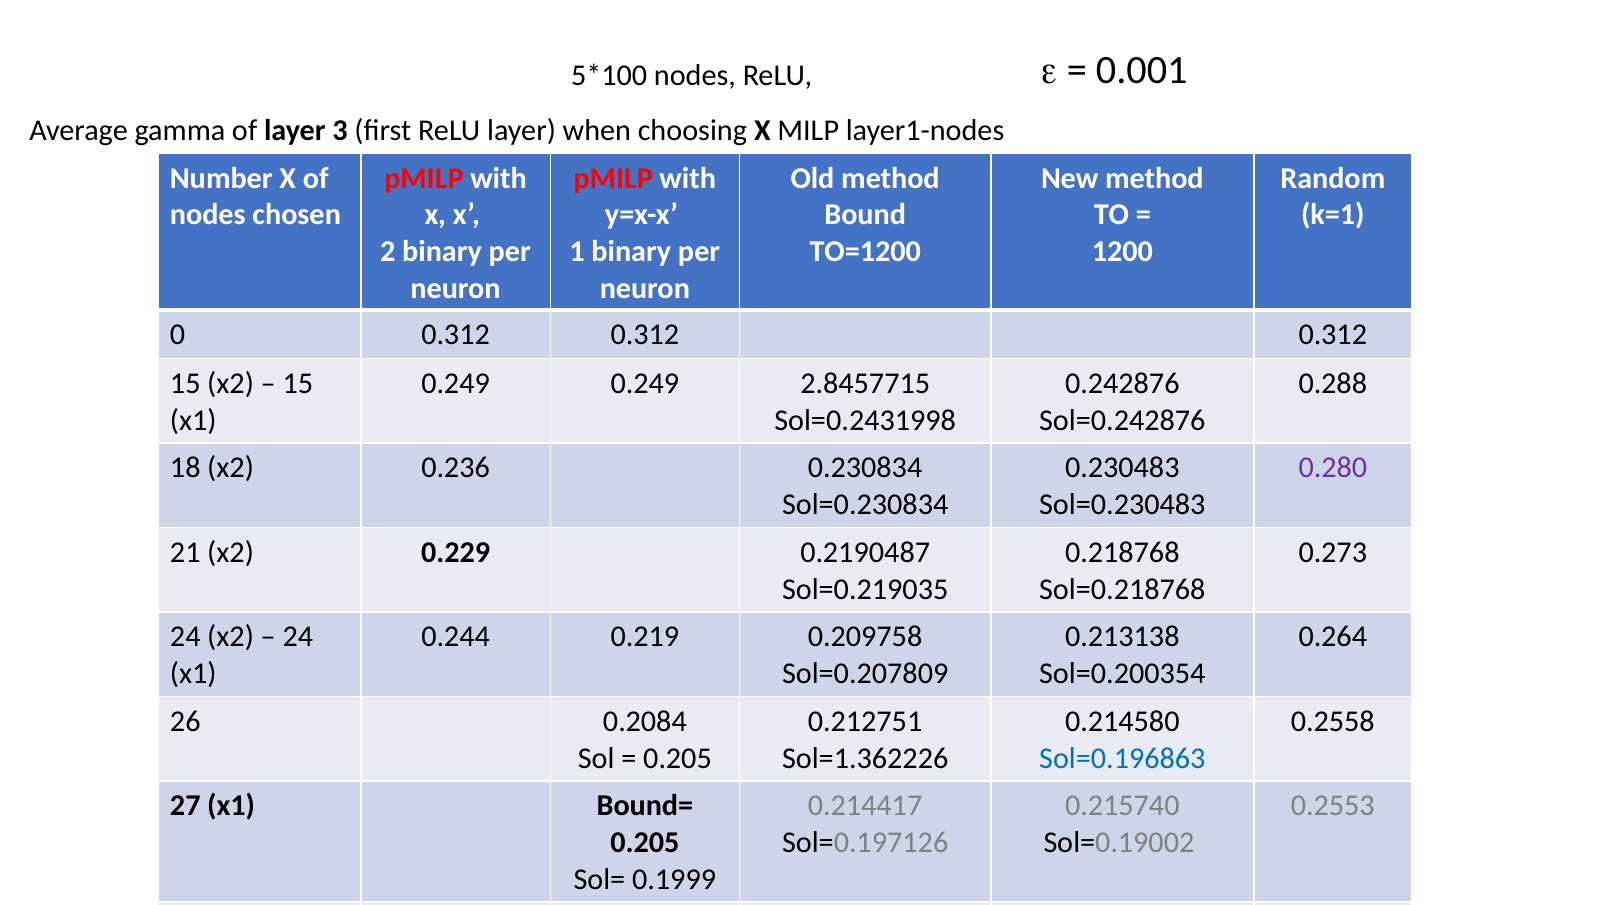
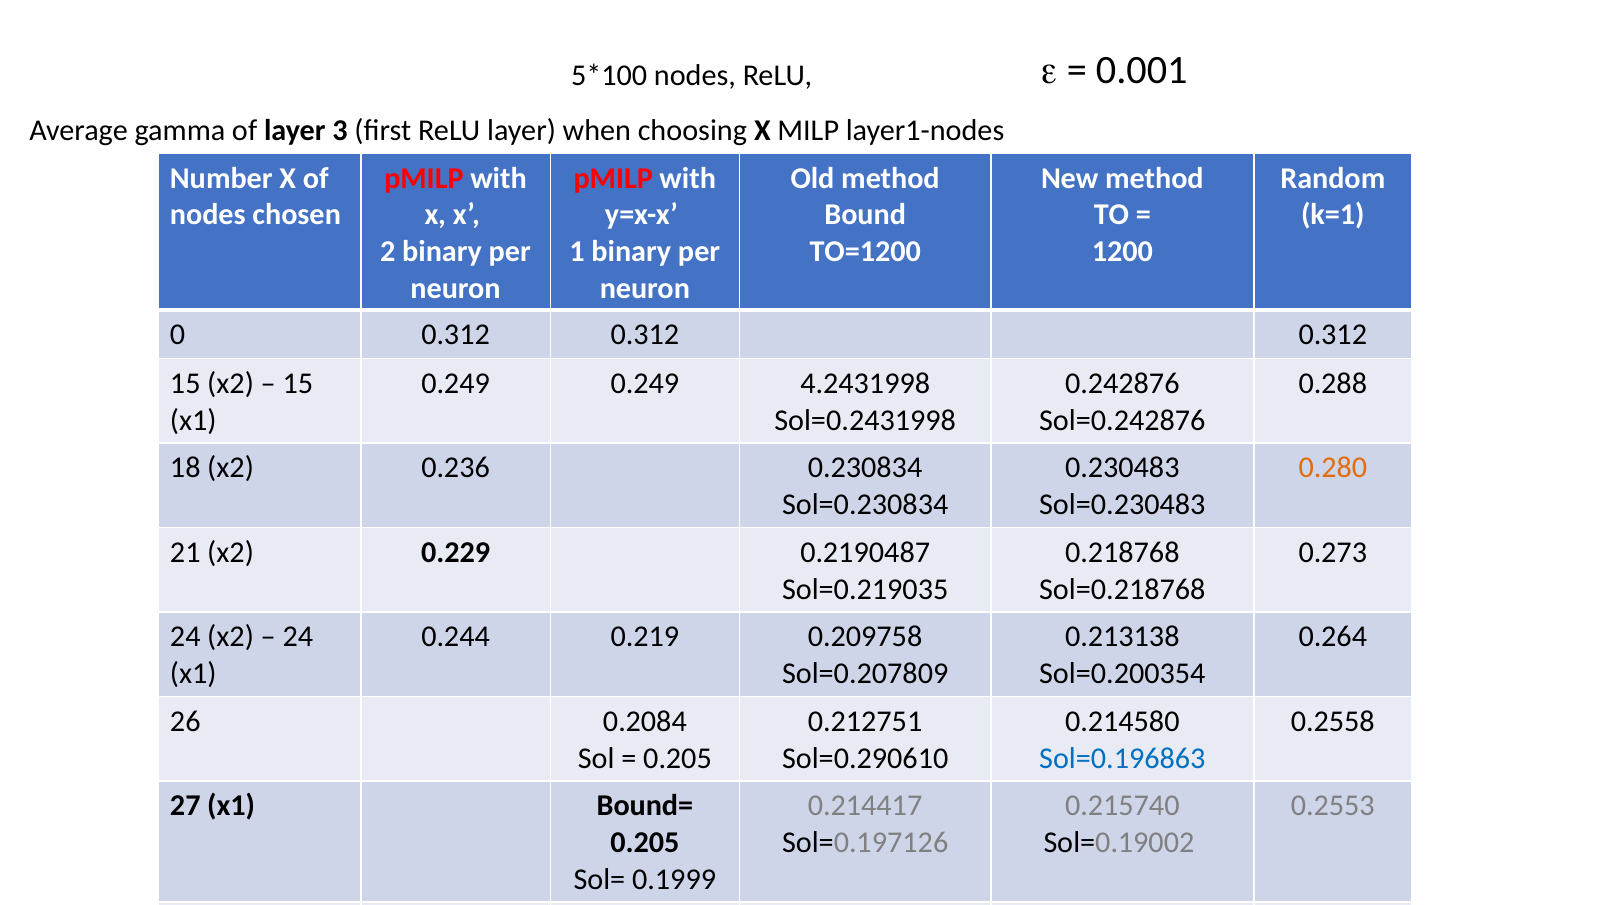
2.8457715: 2.8457715 -> 4.2431998 (865, 384)
0.280 colour: purple -> orange (1333, 468)
Sol=1.362226: Sol=1.362226 -> Sol=0.290610 (865, 759)
